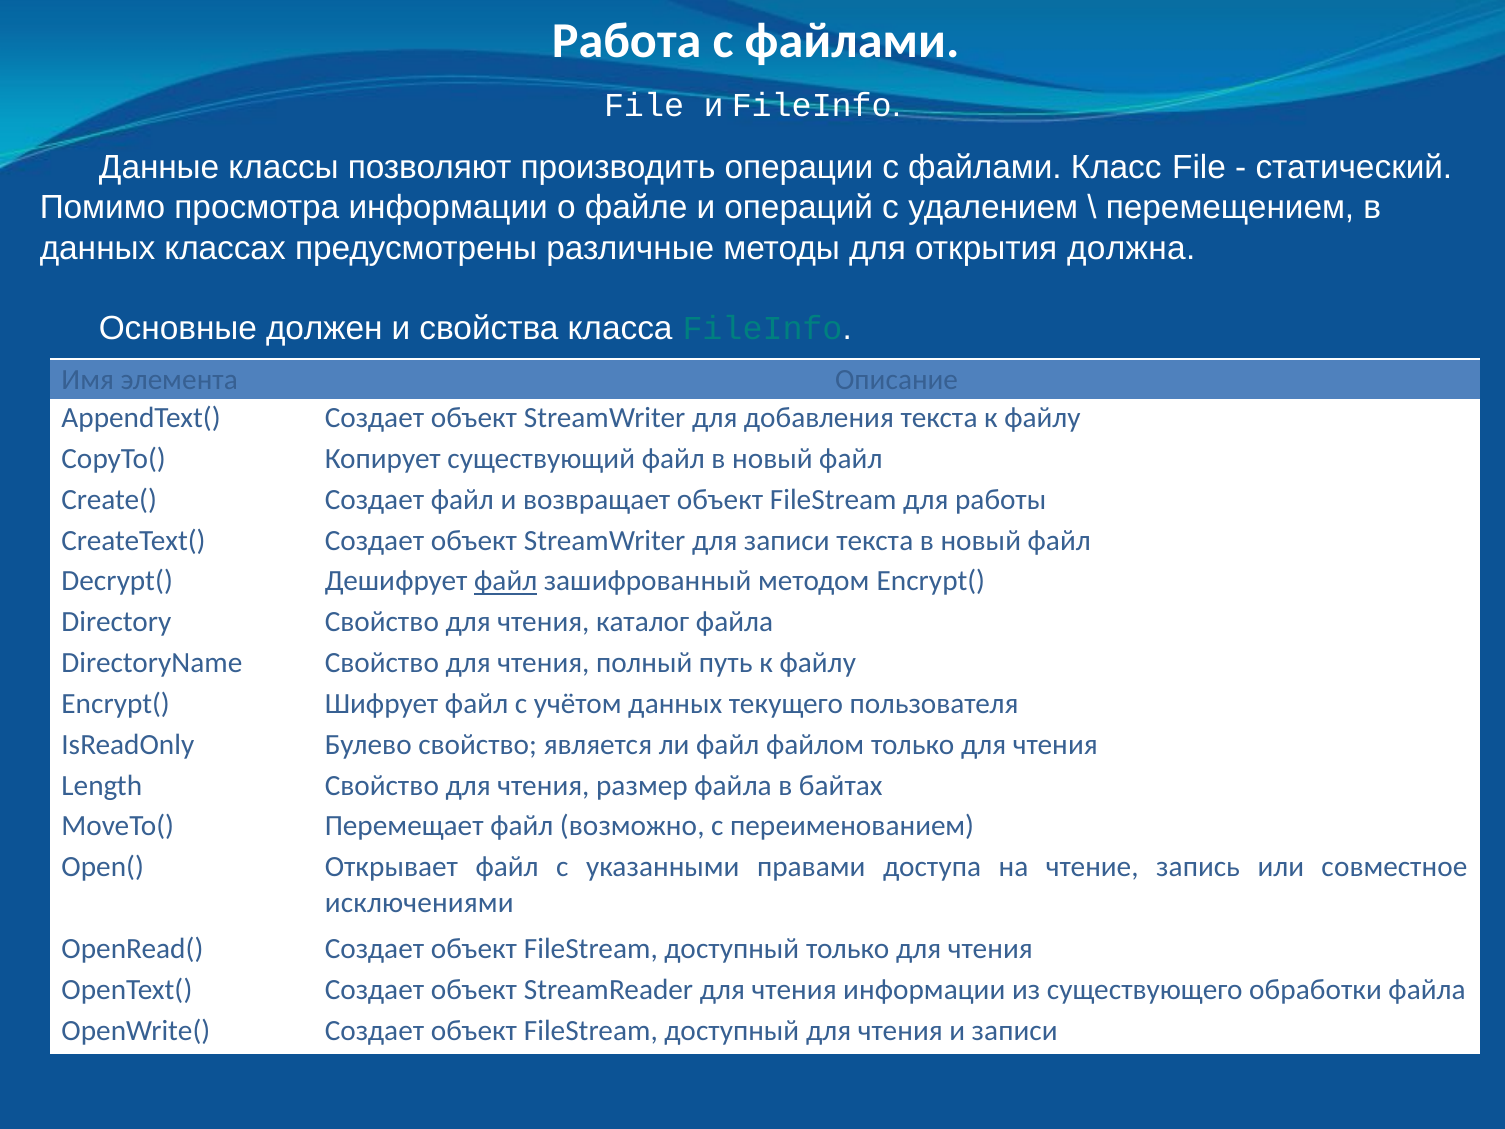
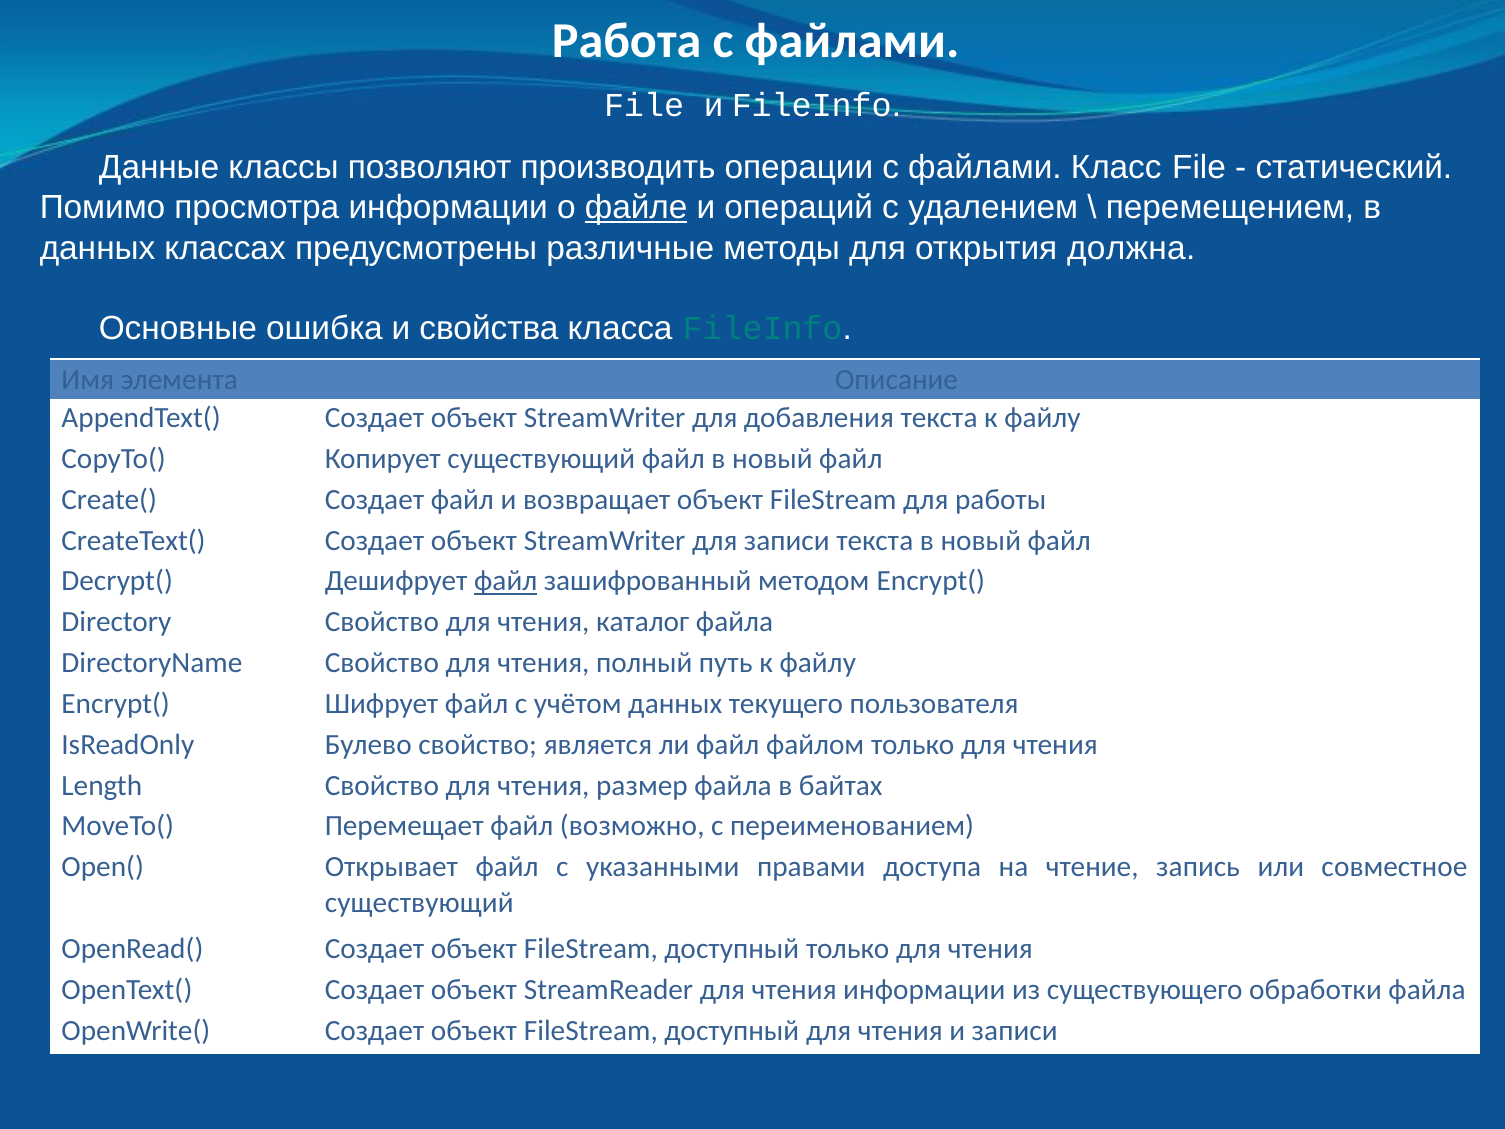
файле underline: none -> present (636, 208)
должен: должен -> ошибка (324, 328)
исключениями: исключениями -> существующий (419, 902)
